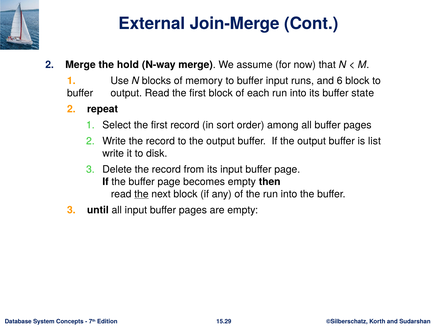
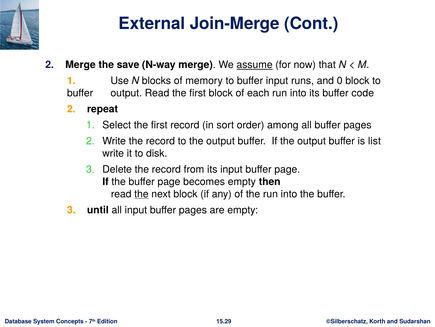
hold: hold -> save (128, 65)
assume underline: none -> present (255, 65)
6: 6 -> 0 (340, 81)
state: state -> code (363, 93)
